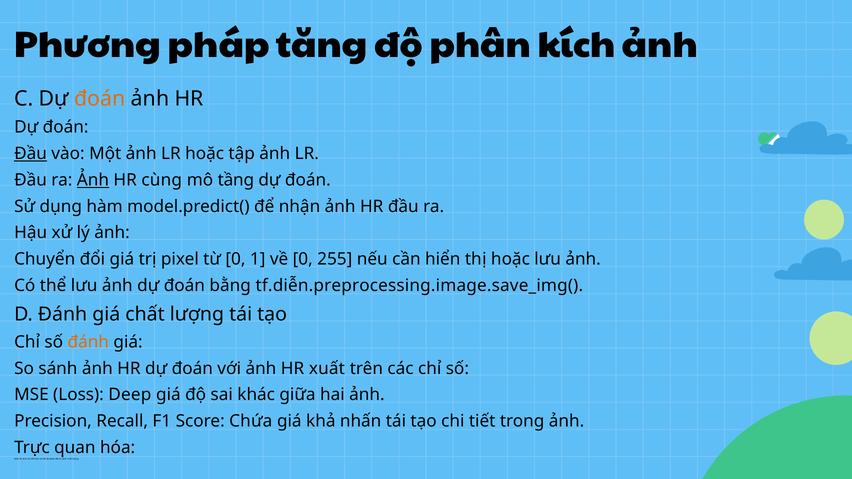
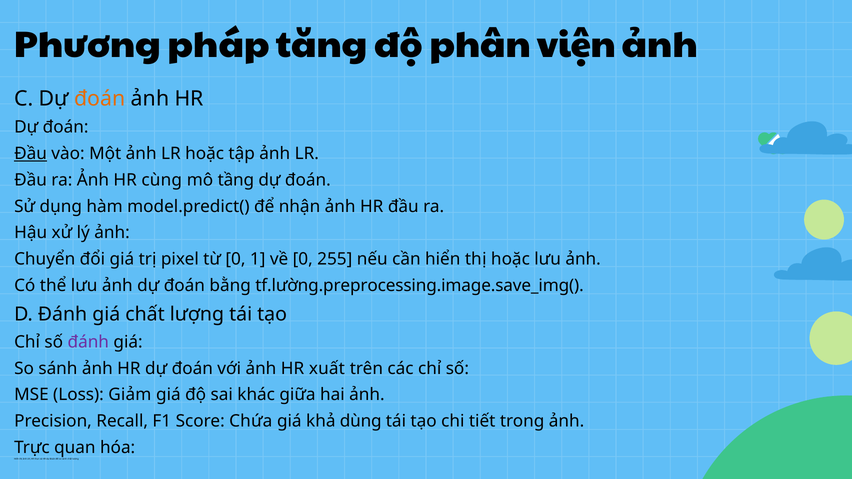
kích: kích -> viện (577, 45)
Ảnh underline: present -> none (93, 180)
tf.diễn.preprocessing.image.save_img(: tf.diễn.preprocessing.image.save_img( -> tf.lường.preprocessing.image.save_img( (420, 286)
đánh colour: orange -> purple (88, 342)
Deep: Deep -> Giảm (130, 395)
nhấn: nhấn -> dùng (361, 421)
